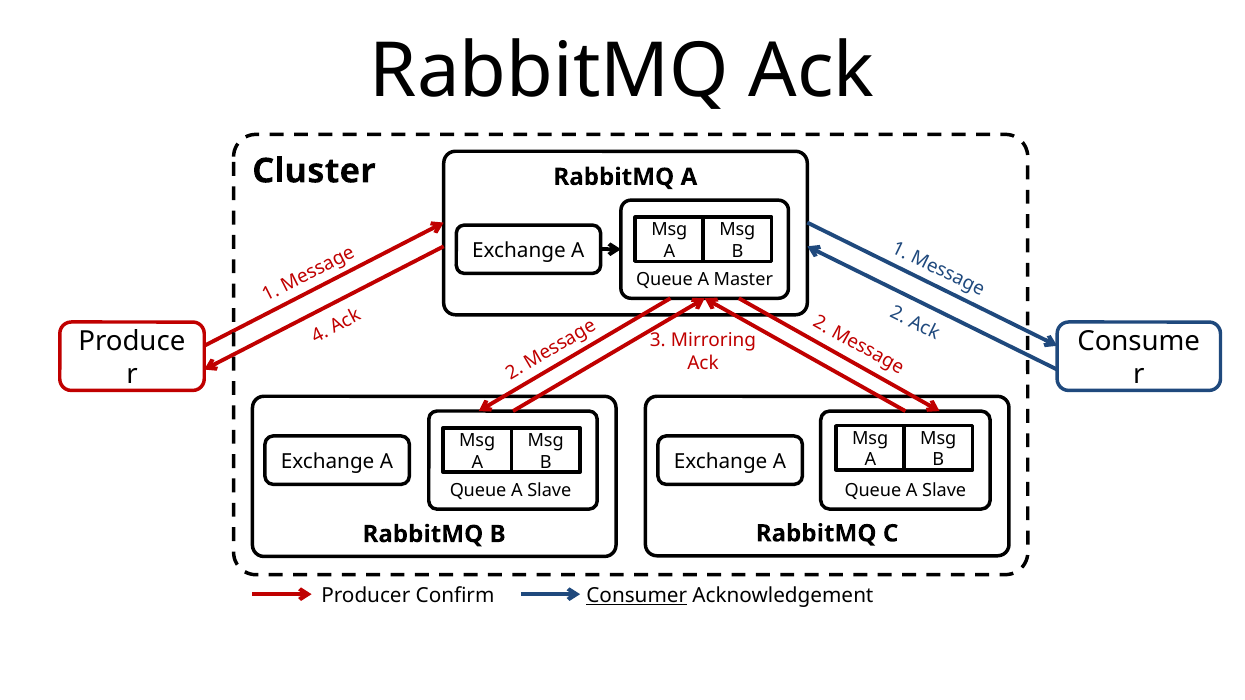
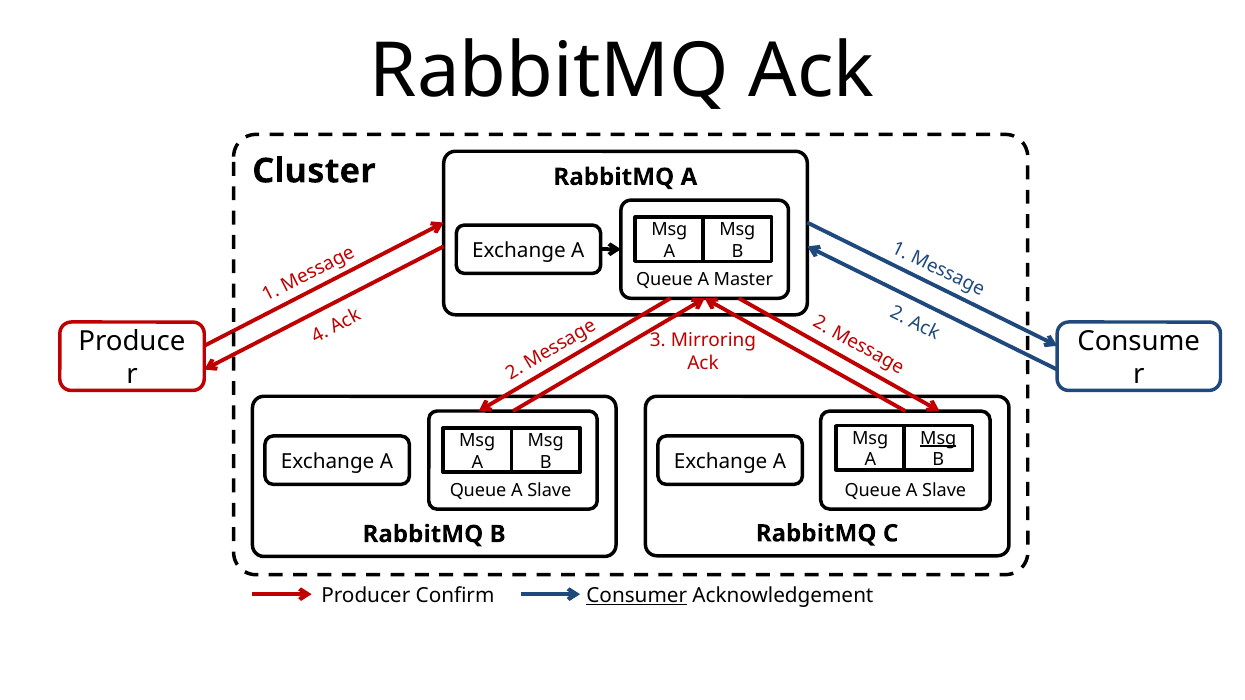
Msg underline: none -> present (938, 438)
